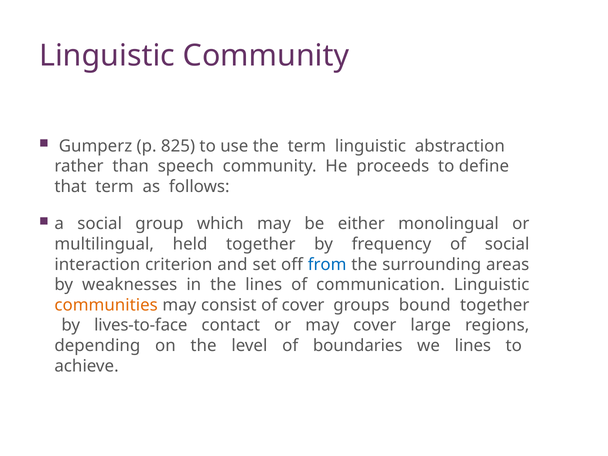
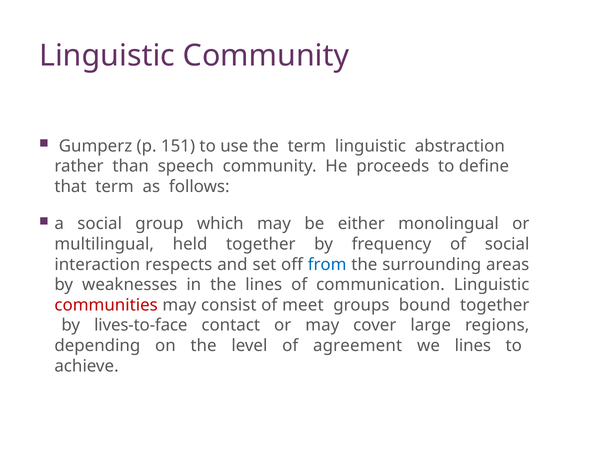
825: 825 -> 151 (178, 146)
criterion: criterion -> respects (179, 265)
communities colour: orange -> red (106, 305)
of cover: cover -> meet (303, 305)
boundaries: boundaries -> agreement (358, 346)
